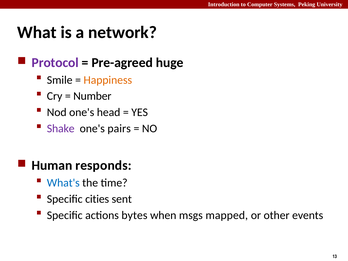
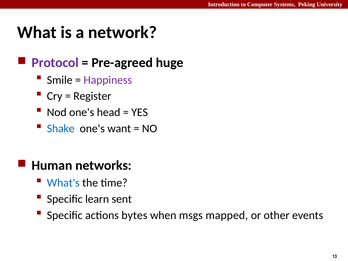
Happiness colour: orange -> purple (108, 80)
Number: Number -> Register (92, 96)
Shake colour: purple -> blue (61, 129)
pairs: pairs -> want (119, 129)
responds: responds -> networks (104, 166)
cities: cities -> learn (97, 199)
